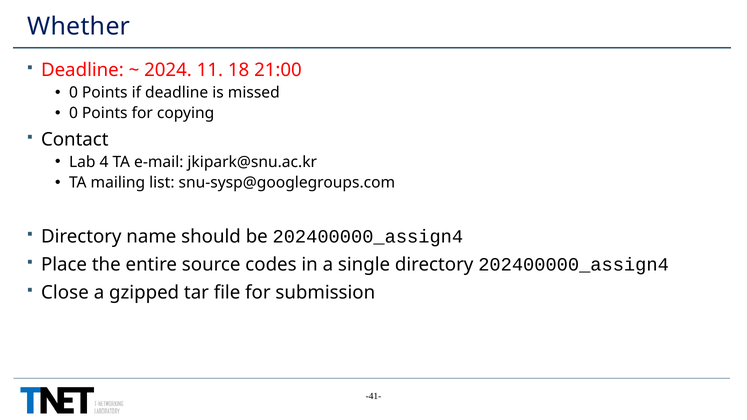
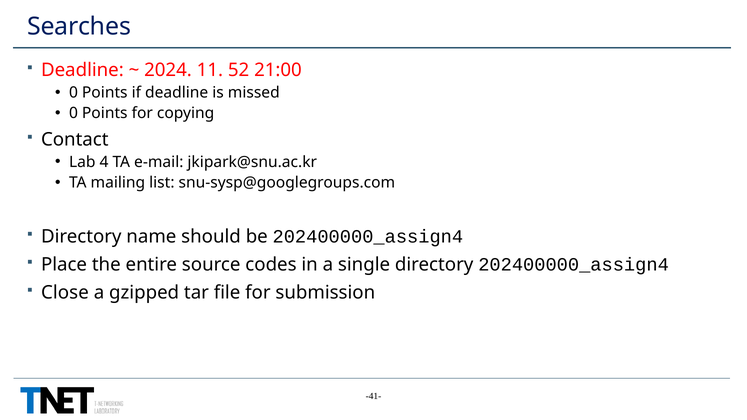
Whether: Whether -> Searches (79, 27)
18: 18 -> 52 (239, 70)
